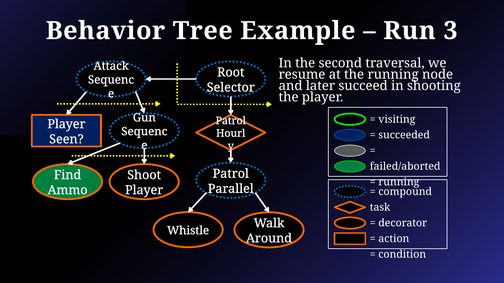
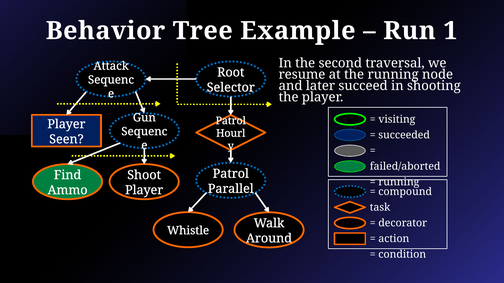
3: 3 -> 1 (450, 31)
